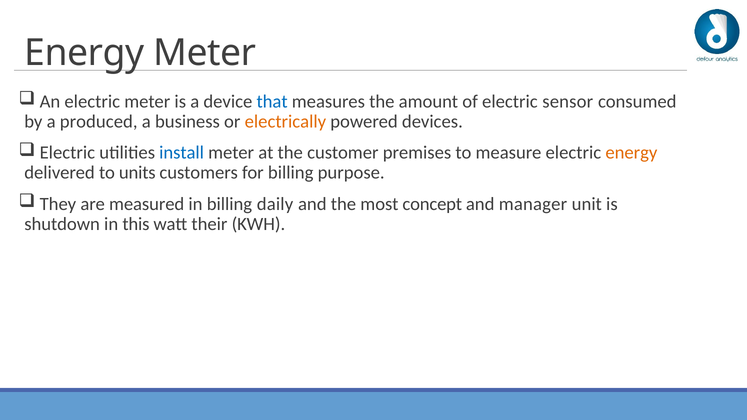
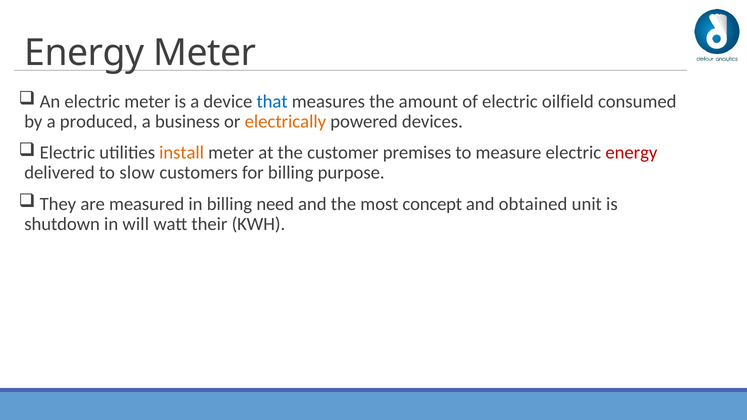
sensor: sensor -> oilfield (568, 101)
install colour: blue -> orange (182, 153)
energy colour: orange -> red (631, 153)
units: units -> slow (137, 173)
daily: daily -> need (275, 204)
manager: manager -> obtained (533, 204)
this: this -> will (136, 224)
